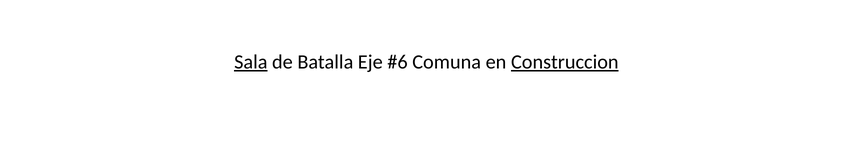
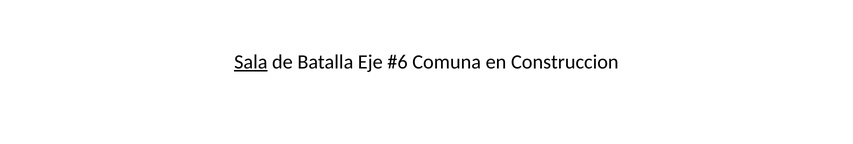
Construccion underline: present -> none (565, 62)
